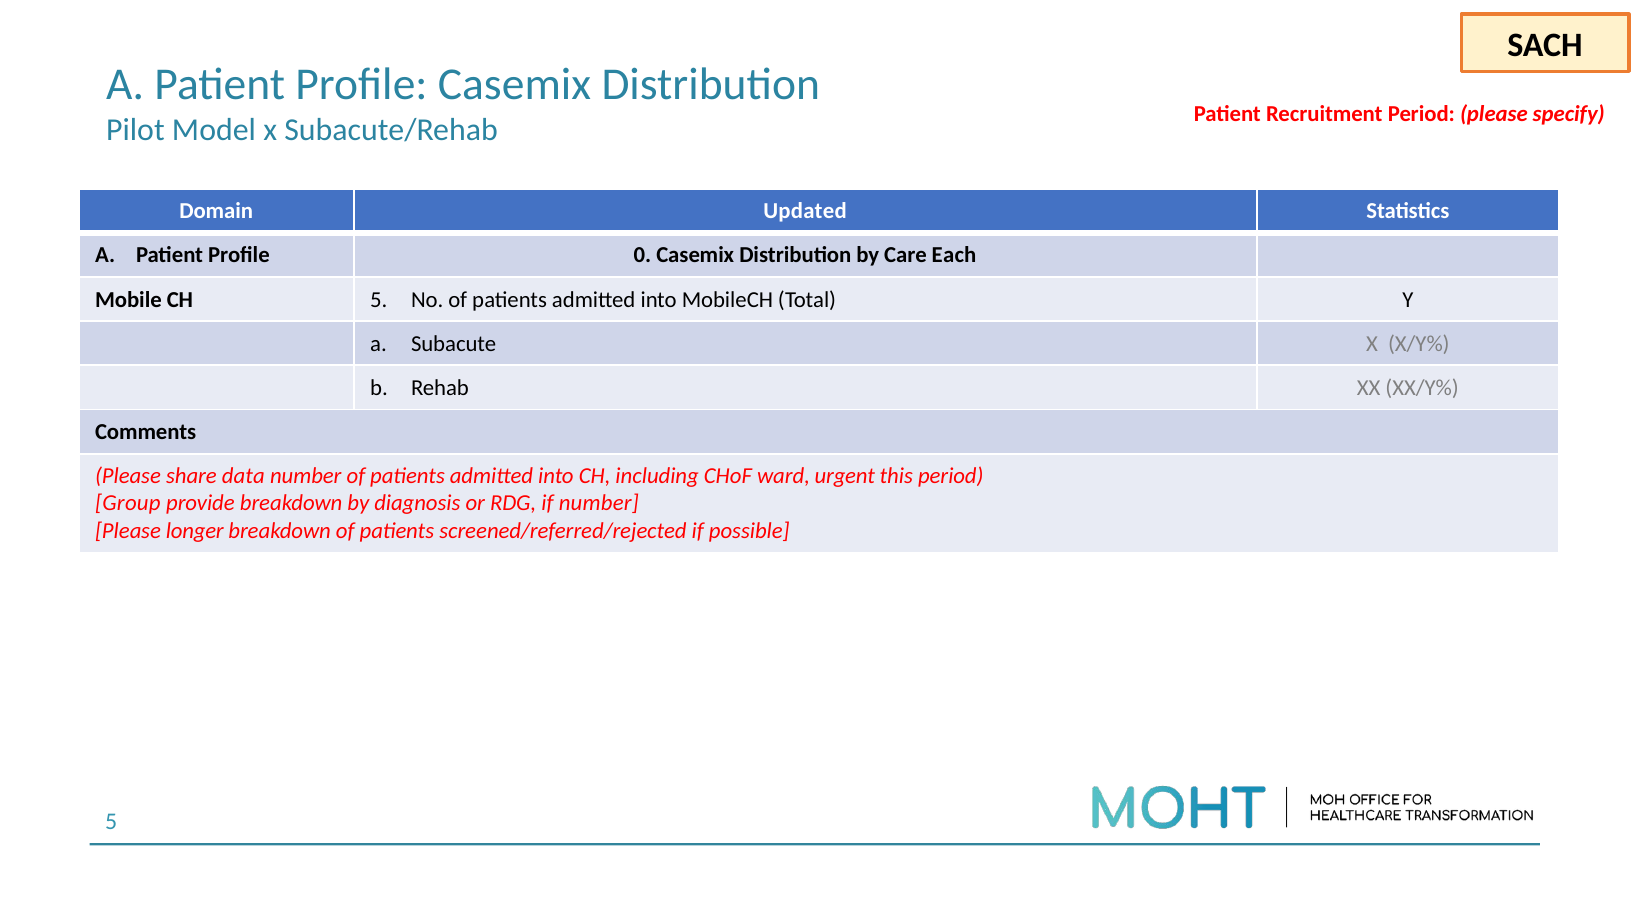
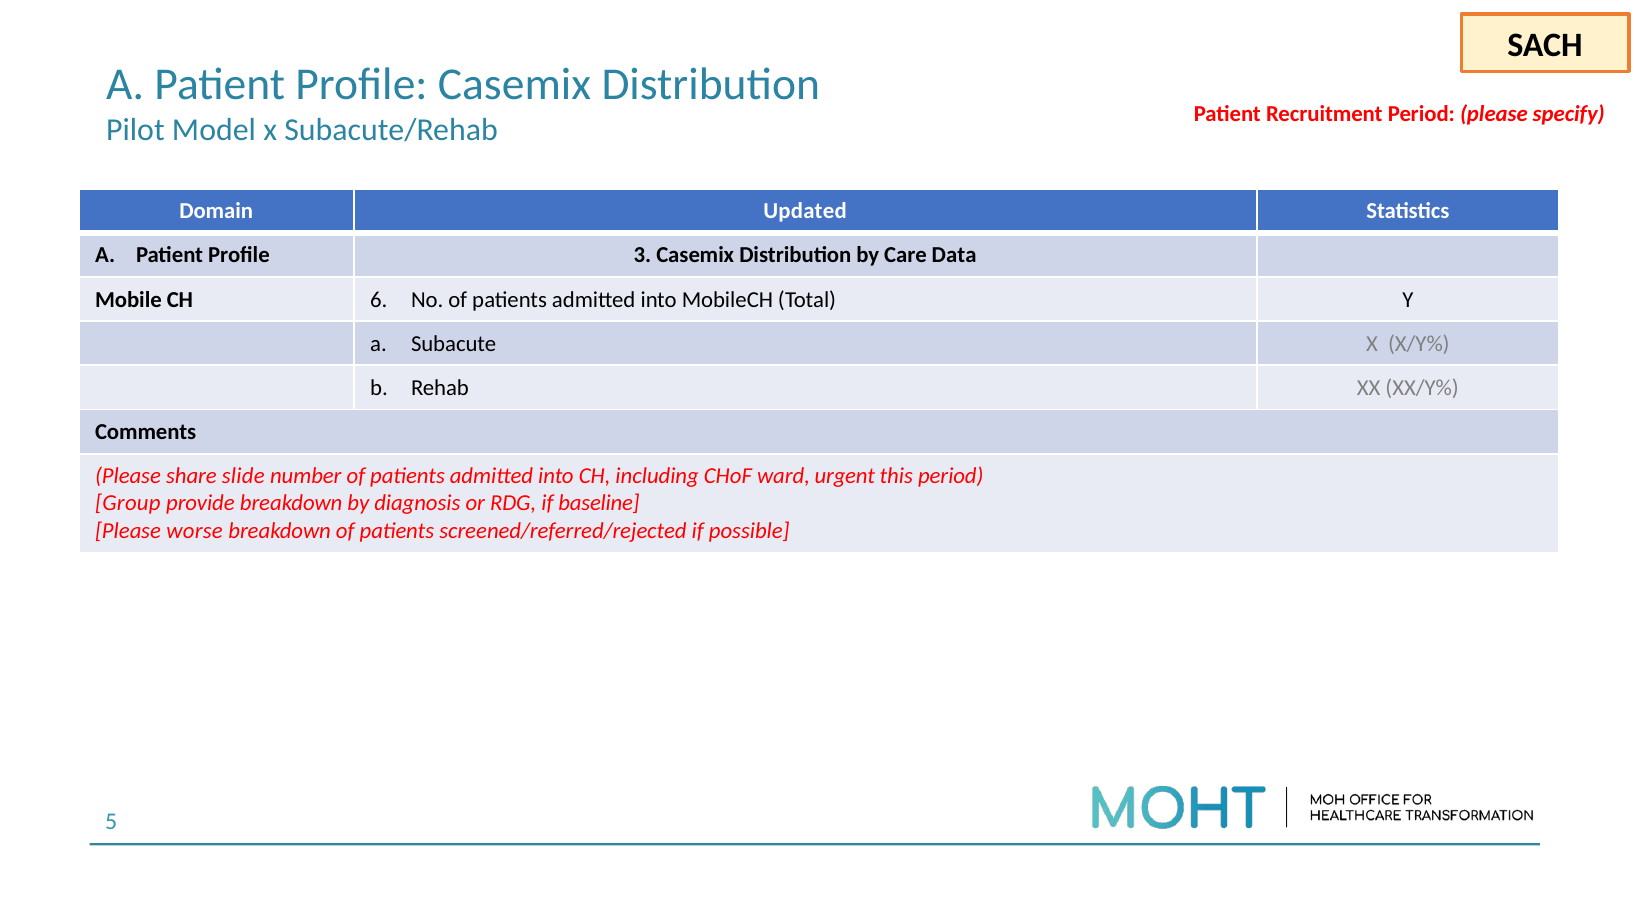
0: 0 -> 3 (642, 255)
Each: Each -> Data (954, 255)
CH 5: 5 -> 6 (379, 299)
data: data -> slide (243, 476)
if number: number -> baseline (599, 503)
longer: longer -> worse (195, 531)
